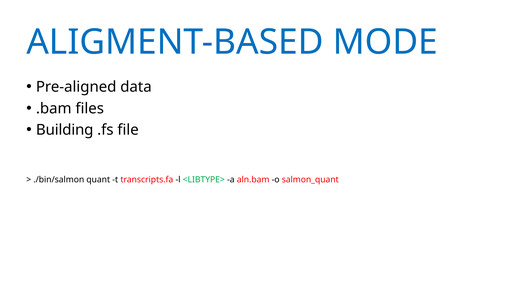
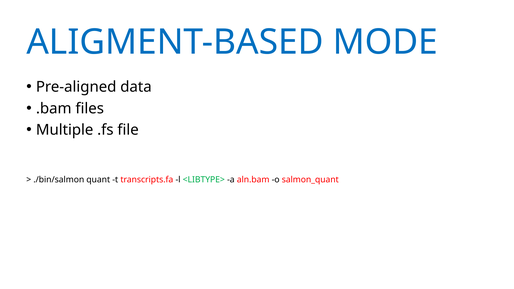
Building: Building -> Multiple (65, 130)
